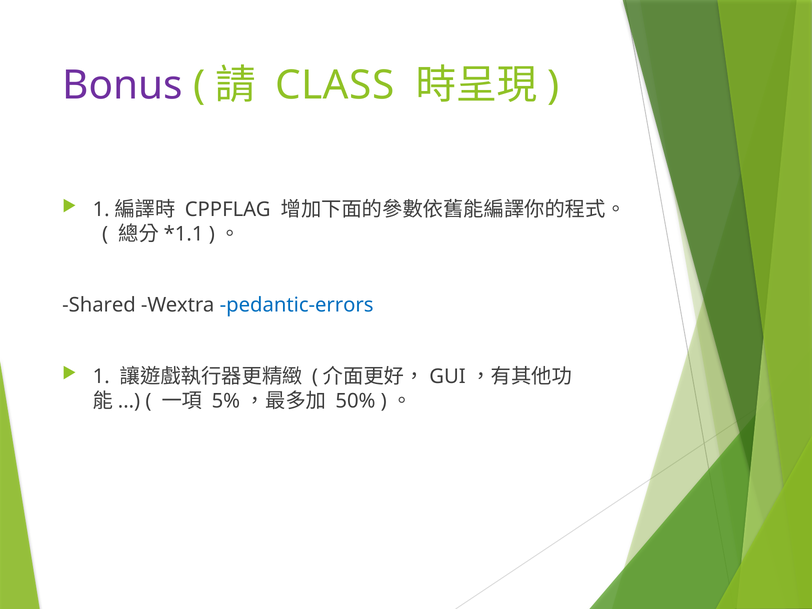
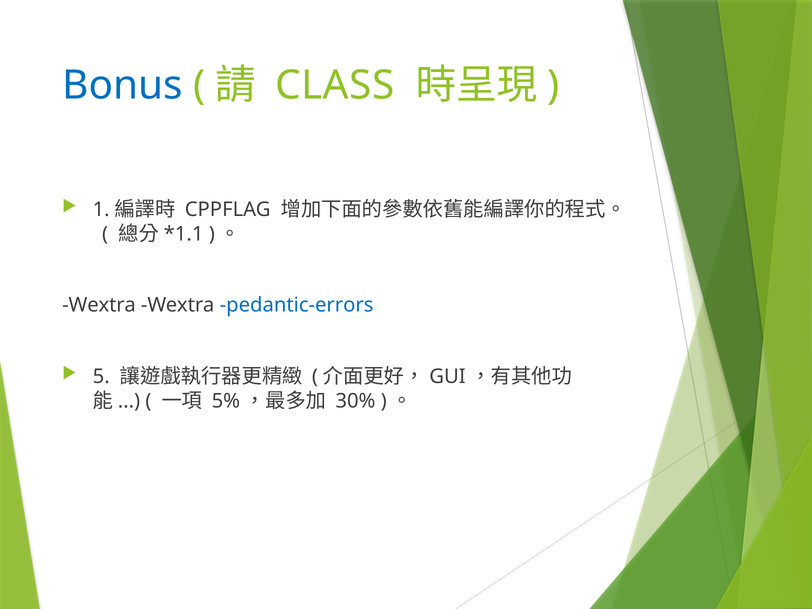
Bonus colour: purple -> blue (123, 85)
Shared: Shared -> Wextra (99, 305)
1: 1 -> 5 (101, 376)
50%: 50% -> 30% (355, 401)
